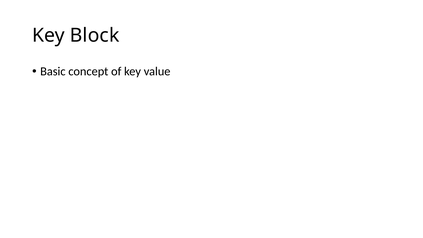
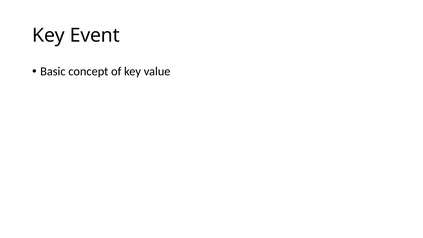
Block: Block -> Event (95, 36)
